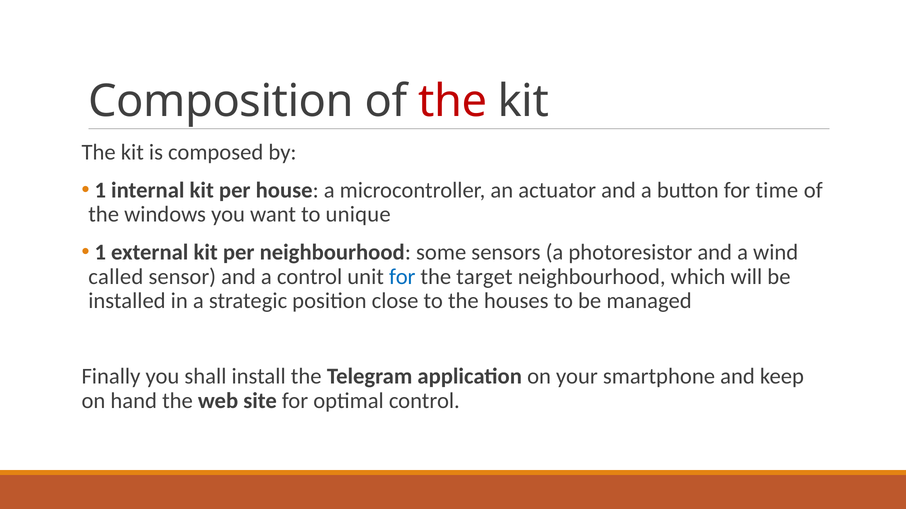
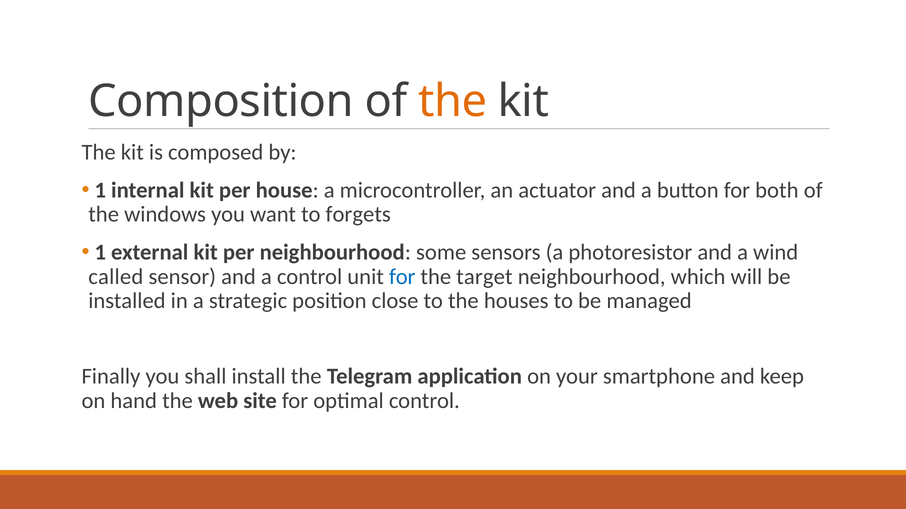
the colour: red -> orange (453, 102)
time: time -> both (777, 190)
unique: unique -> forgets (358, 215)
